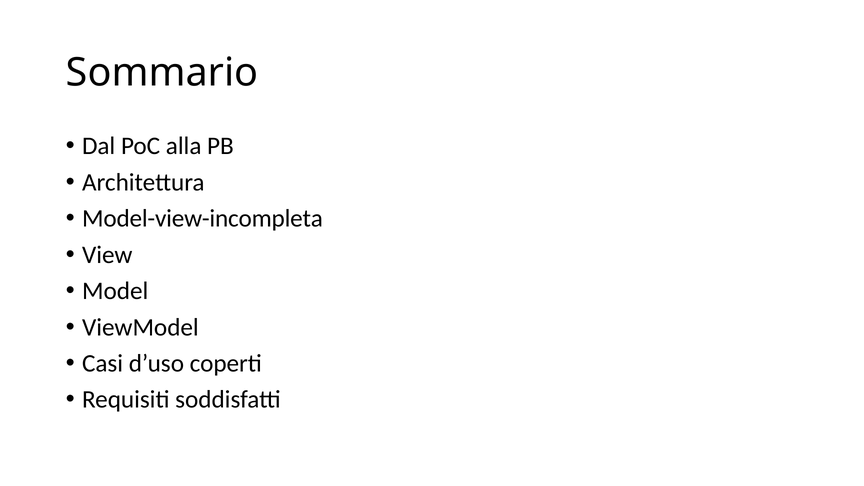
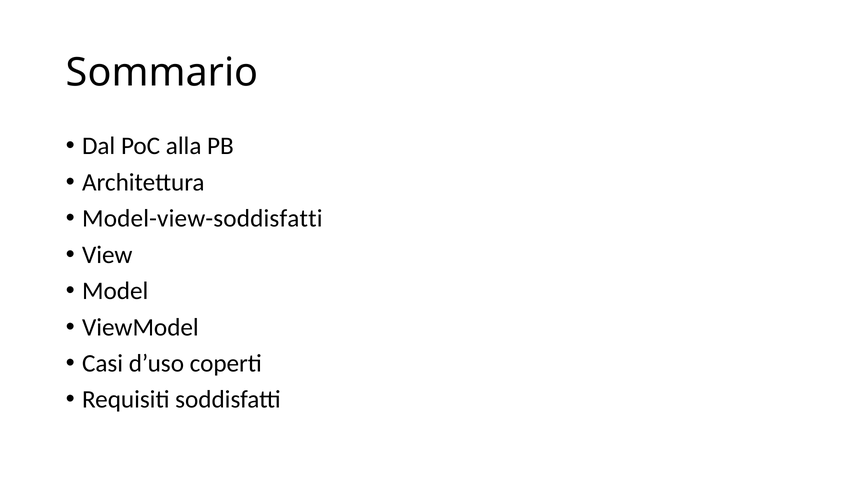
Model-view-incompleta: Model-view-incompleta -> Model-view-soddisfatti (202, 219)
